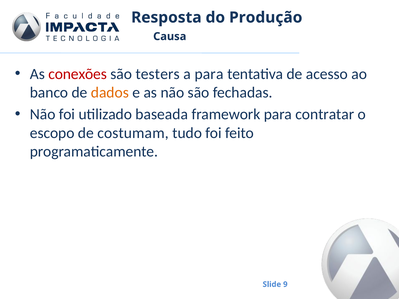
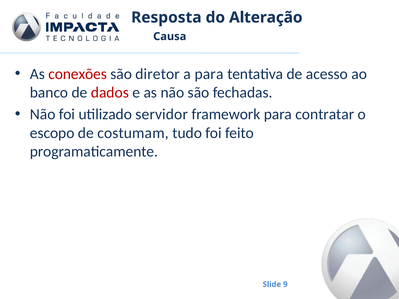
Produção: Produção -> Alteração (266, 17)
testers: testers -> diretor (158, 74)
dados colour: orange -> red (110, 93)
baseada: baseada -> servidor (162, 114)
